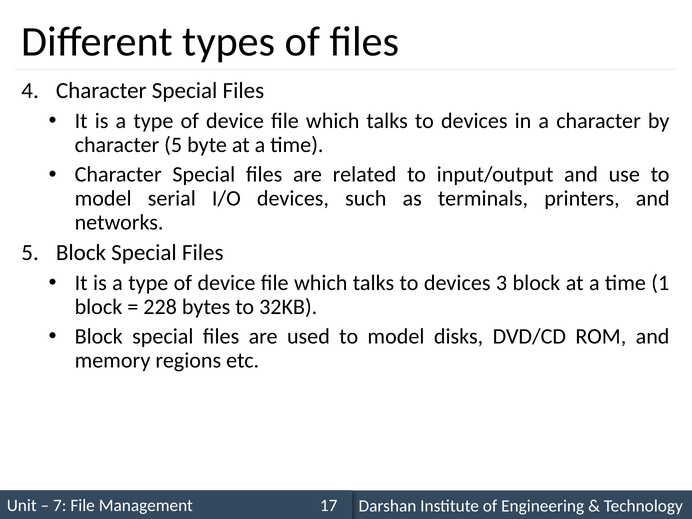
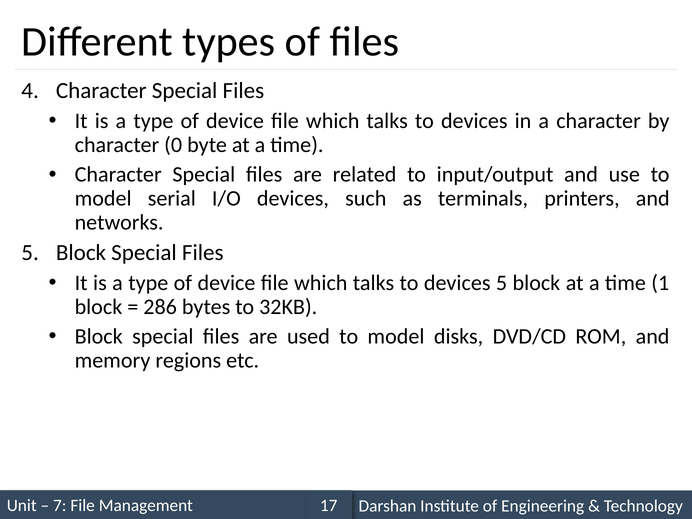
character 5: 5 -> 0 (173, 145)
devices 3: 3 -> 5 (502, 283)
228: 228 -> 286 (160, 307)
